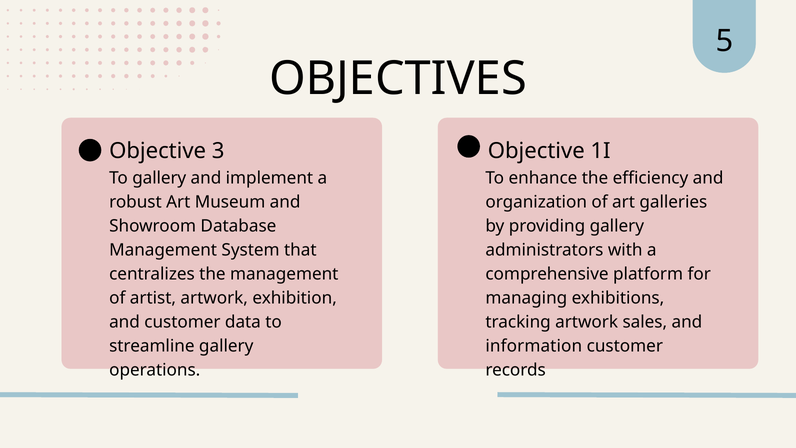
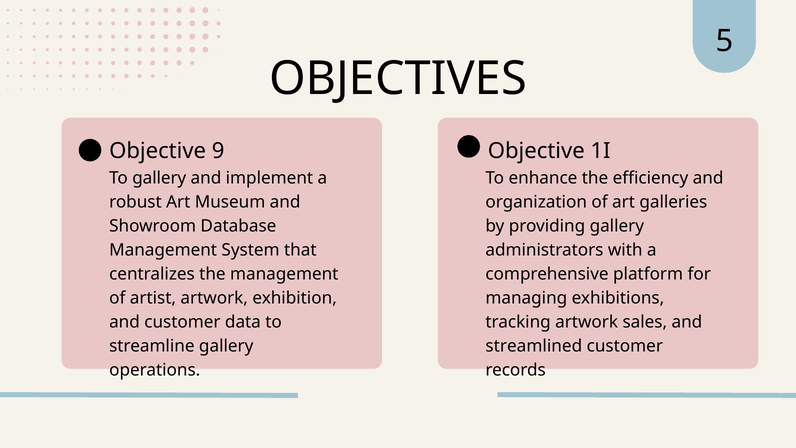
3: 3 -> 9 (218, 151)
information: information -> streamlined (534, 346)
